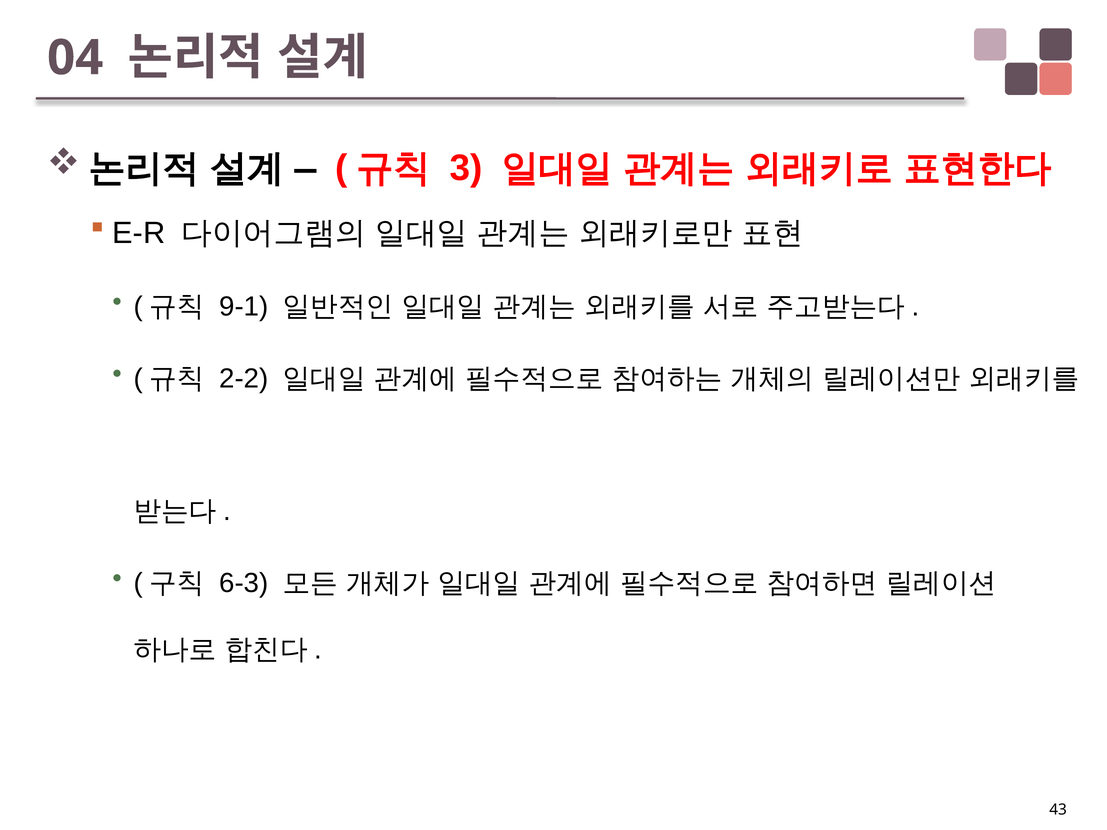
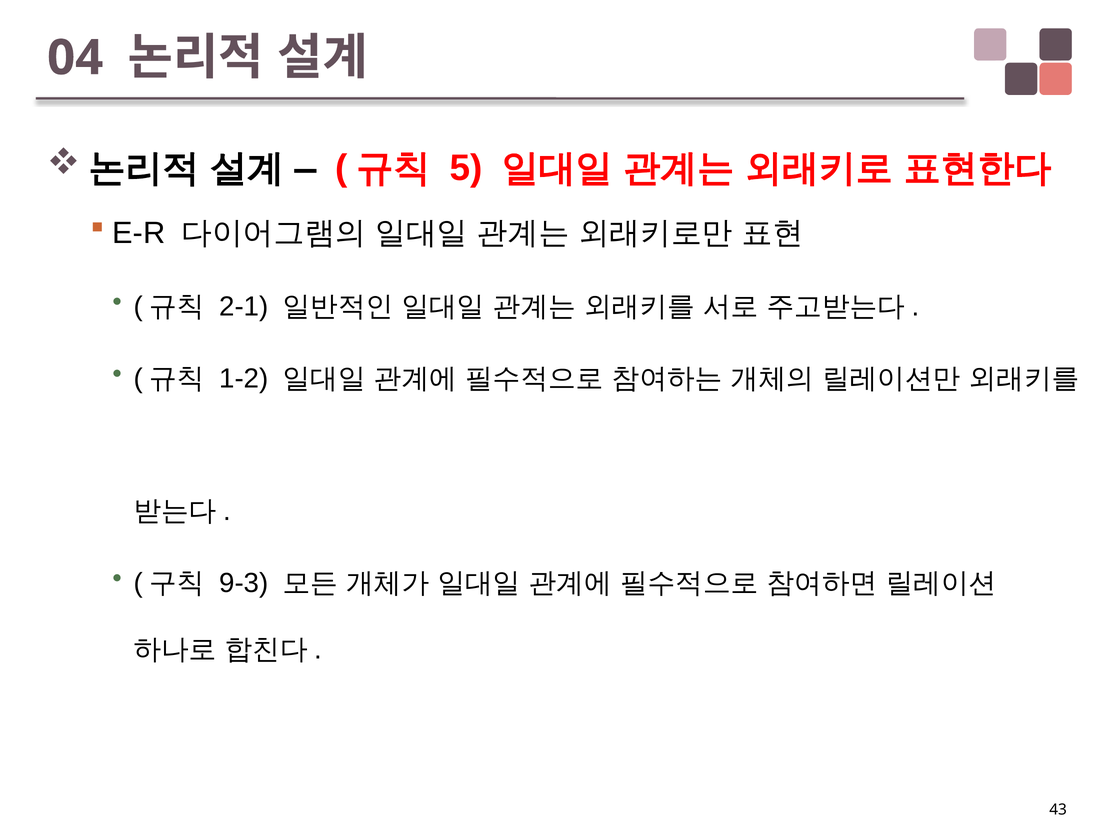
3: 3 -> 5 (466, 168)
9-1: 9-1 -> 2-1 (244, 307)
2-2: 2-2 -> 1-2 (244, 379)
6-3: 6-3 -> 9-3 (244, 583)
